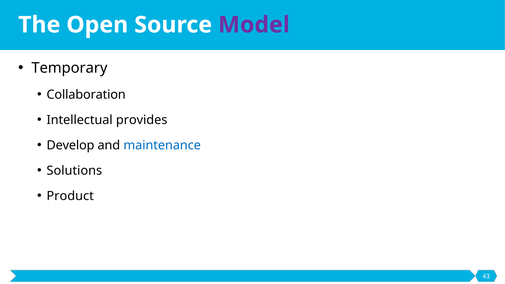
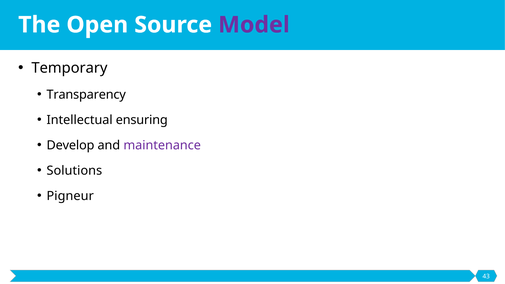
Collaboration: Collaboration -> Transparency (86, 95)
provides: provides -> ensuring (142, 120)
maintenance colour: blue -> purple (162, 145)
Product: Product -> Pigneur (70, 196)
